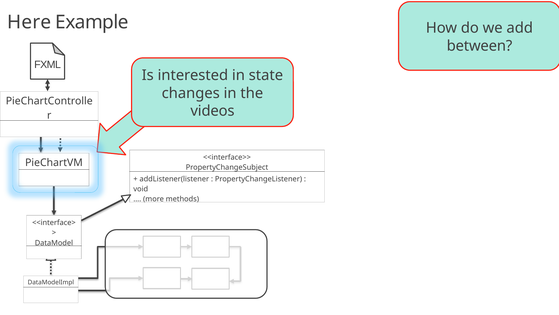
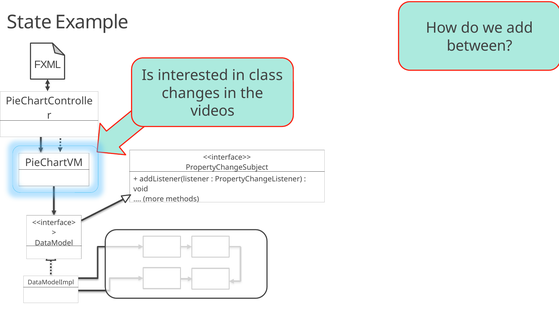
Here: Here -> State (29, 22)
state: state -> class (266, 75)
